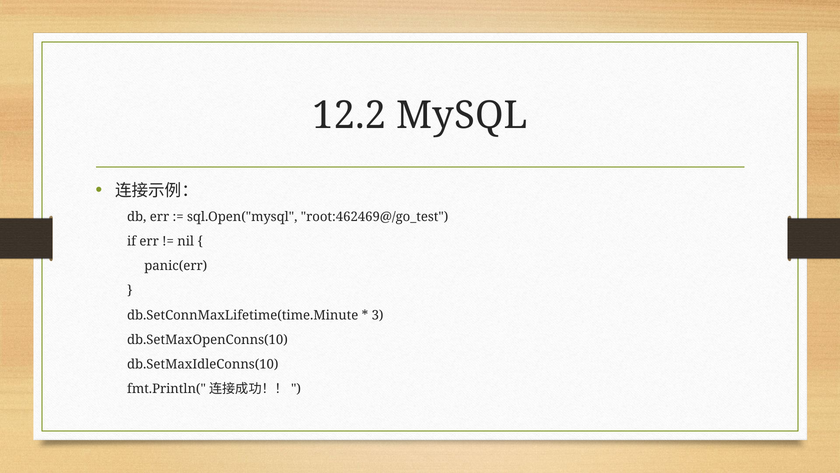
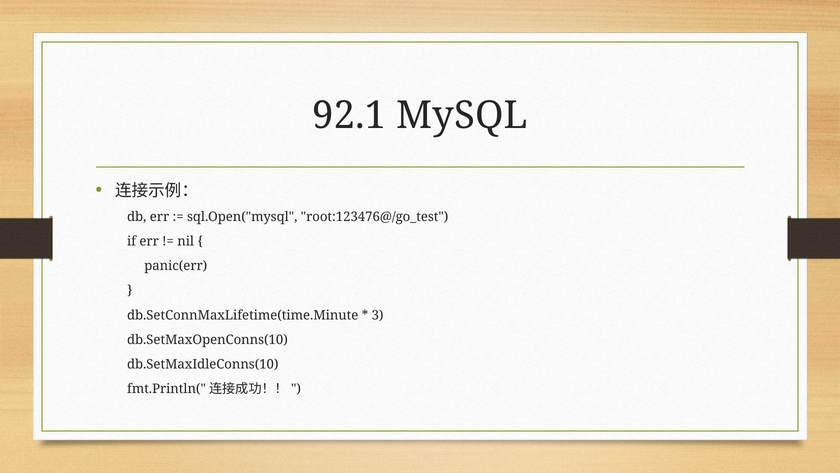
12.2: 12.2 -> 92.1 (349, 115)
root:462469@/go_test: root:462469@/go_test -> root:123476@/go_test (375, 217)
